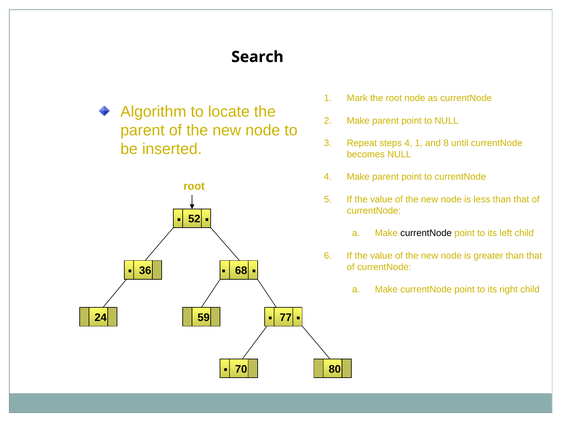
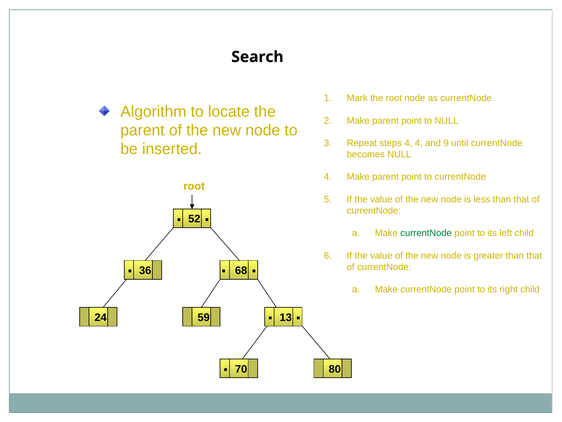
4 1: 1 -> 4 (419, 143)
8: 8 -> 9 (446, 143)
currentNode colour: black -> green (426, 233)
77: 77 -> 13 (286, 317)
